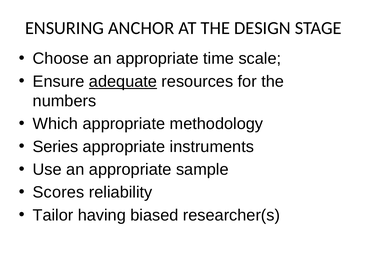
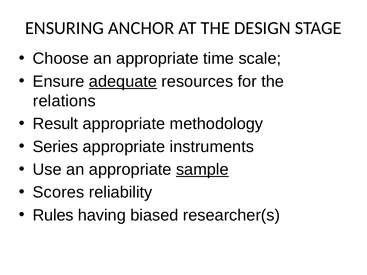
numbers: numbers -> relations (64, 101)
Which: Which -> Result (55, 124)
sample underline: none -> present (202, 170)
Tailor: Tailor -> Rules (53, 215)
